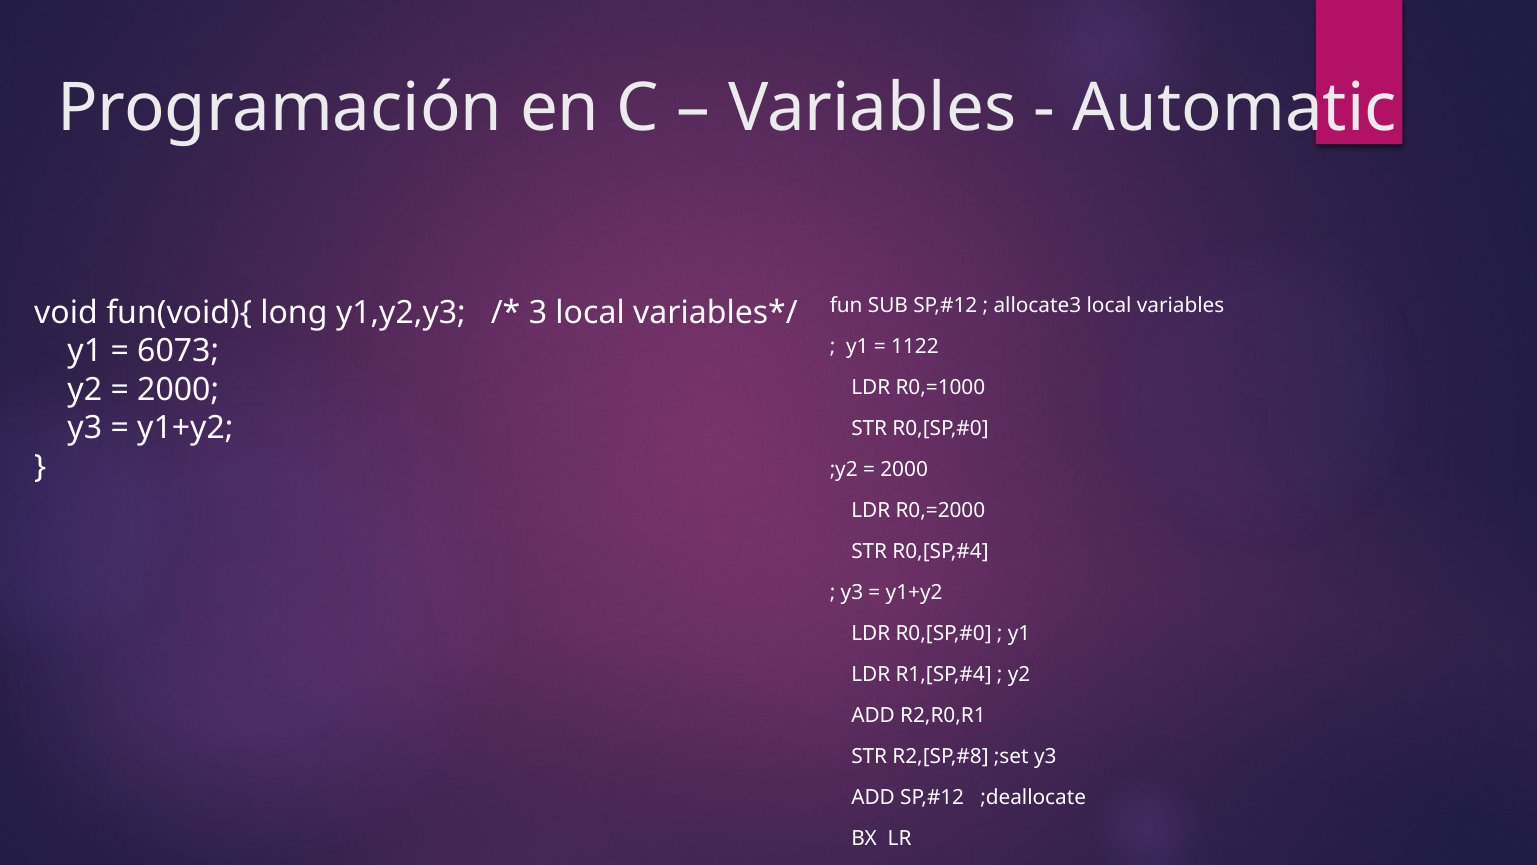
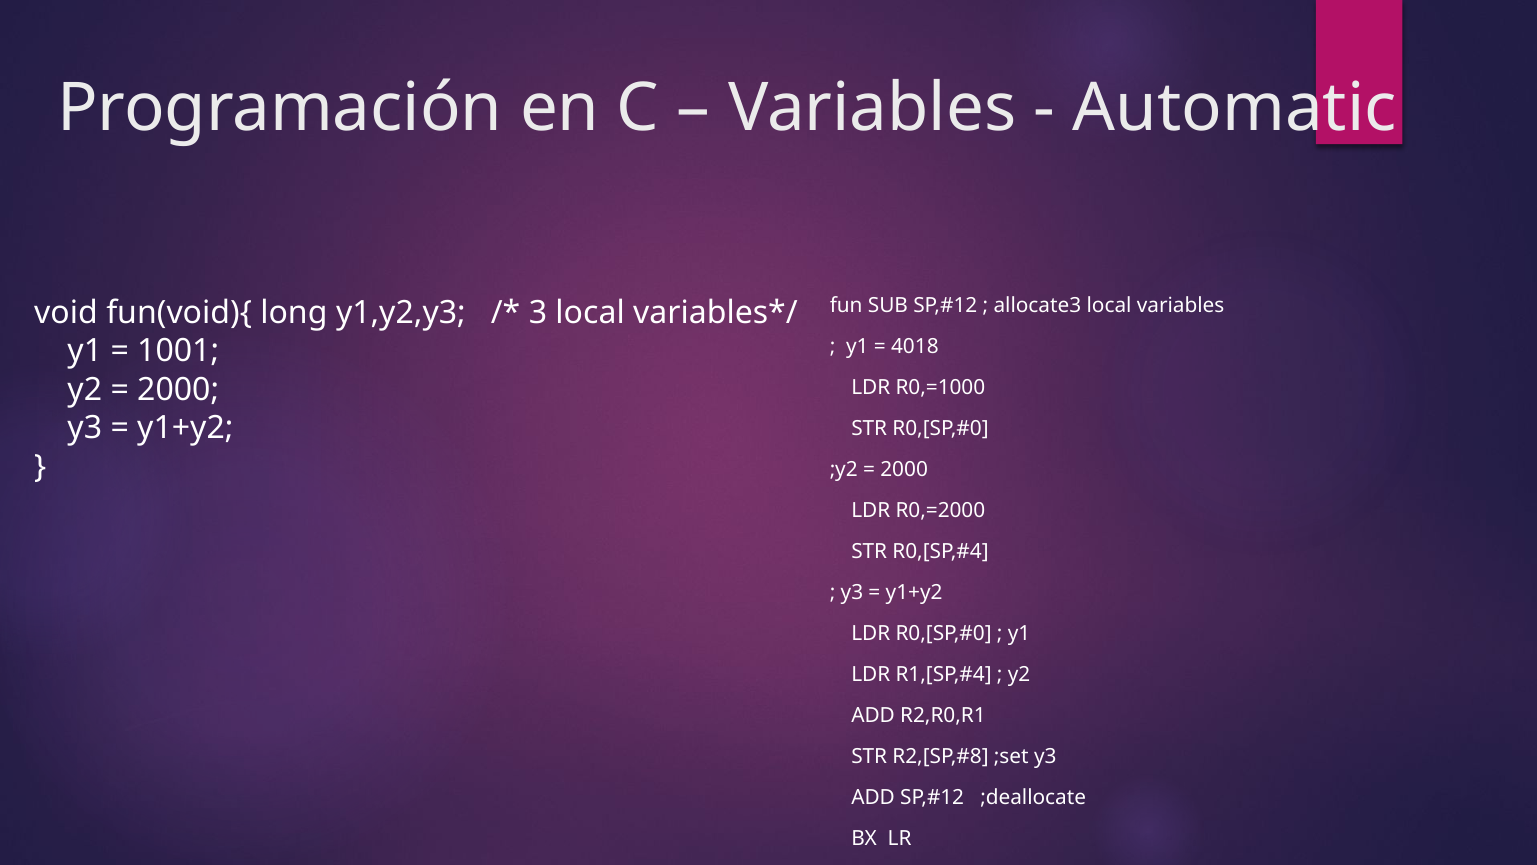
1122: 1122 -> 4018 (915, 346)
6073: 6073 -> 1001 (178, 351)
